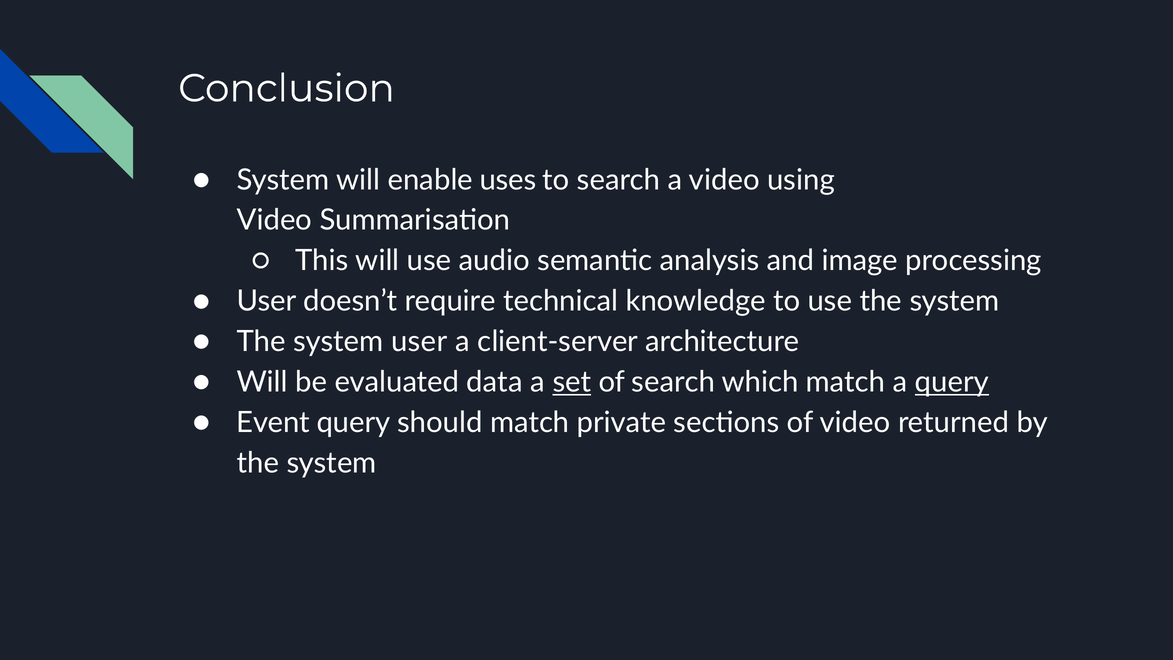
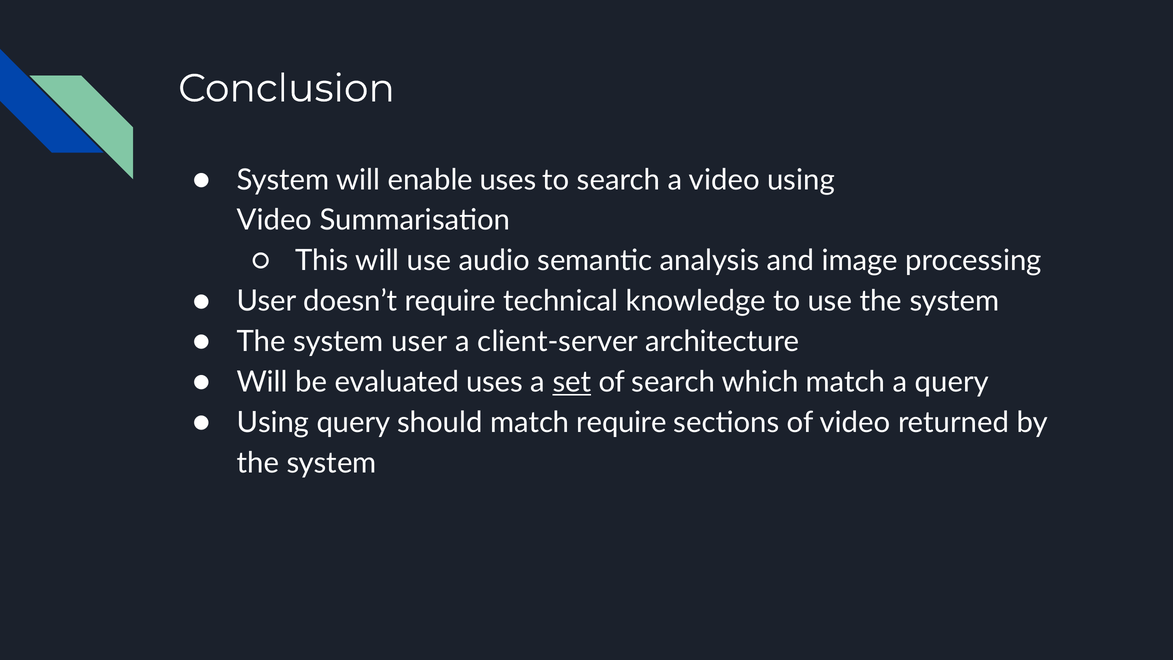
evaluated data: data -> uses (495, 382)
query underline: present -> none (952, 382)
Event: Event -> Using (273, 423)
match private: private -> require (622, 423)
